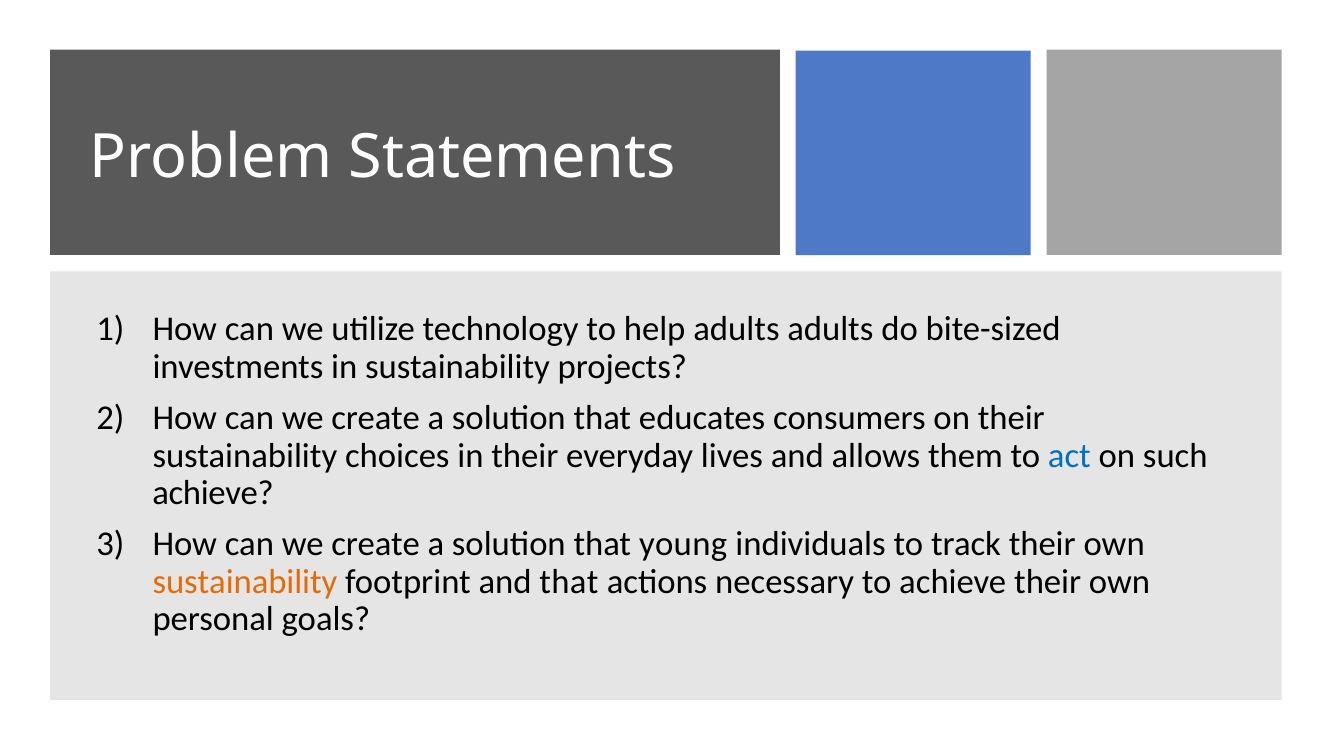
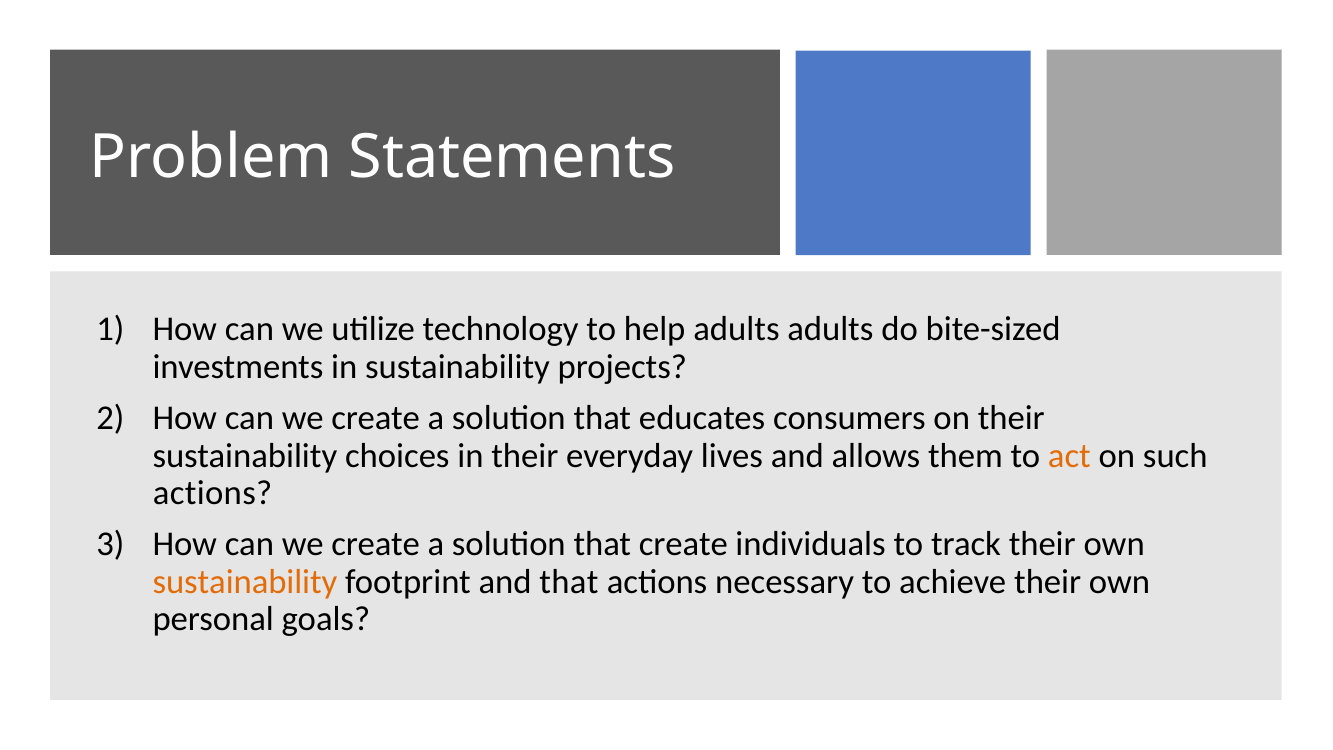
act colour: blue -> orange (1069, 456)
achieve: achieve -> actions (213, 493)
that young: young -> create (683, 544)
